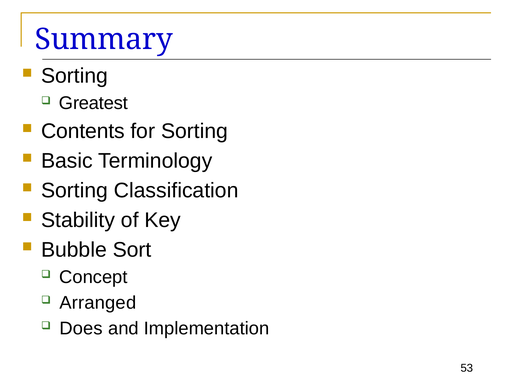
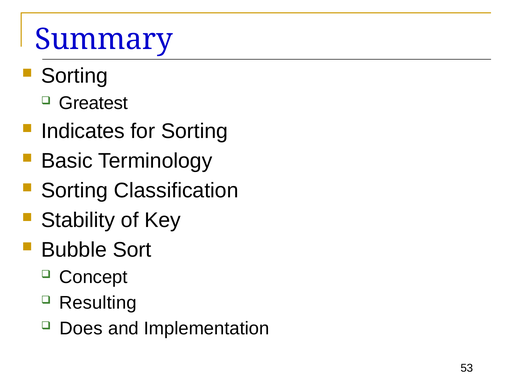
Contents: Contents -> Indicates (83, 131)
Arranged: Arranged -> Resulting (98, 303)
